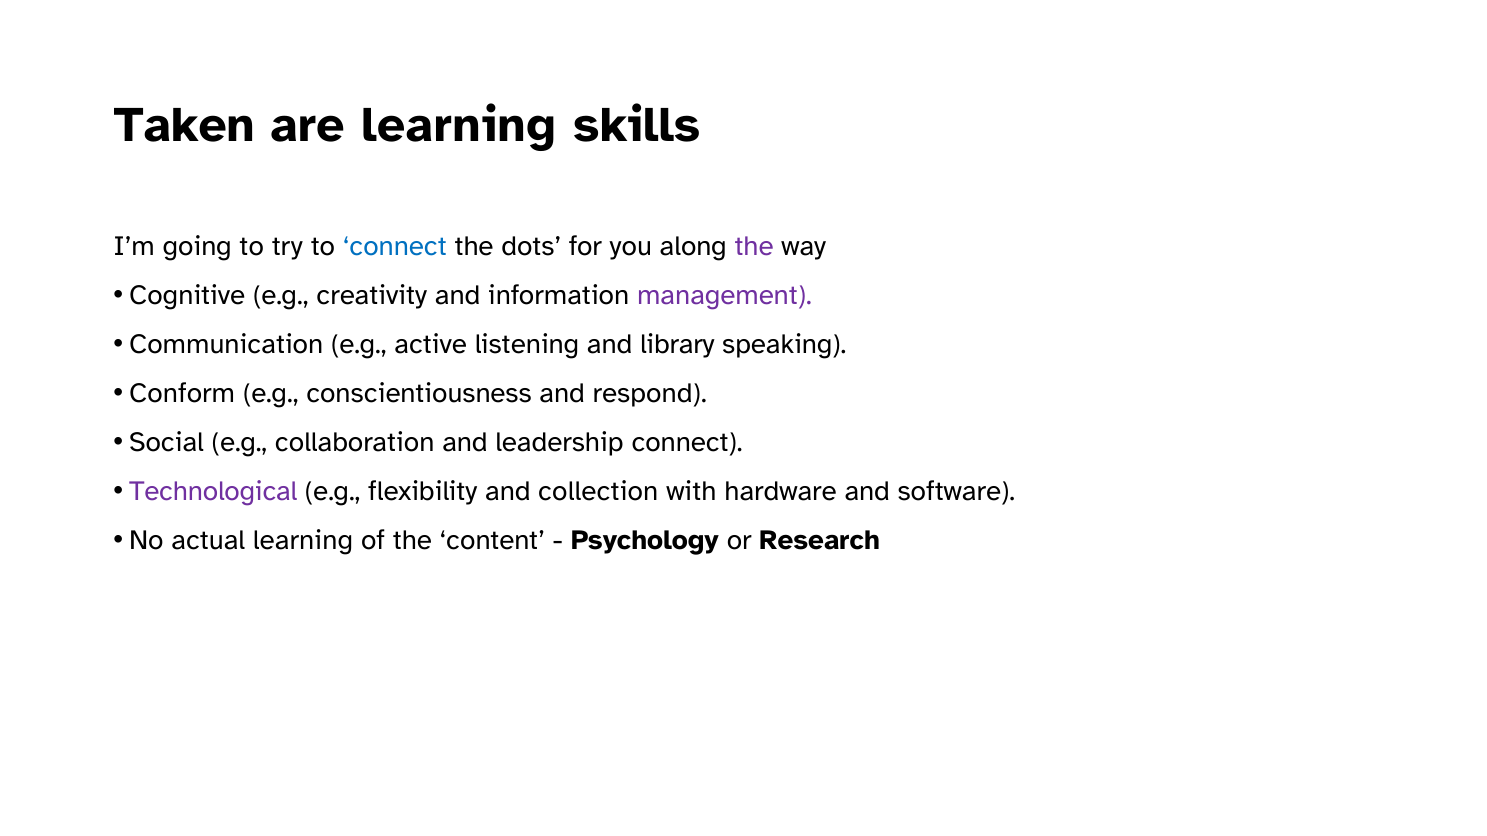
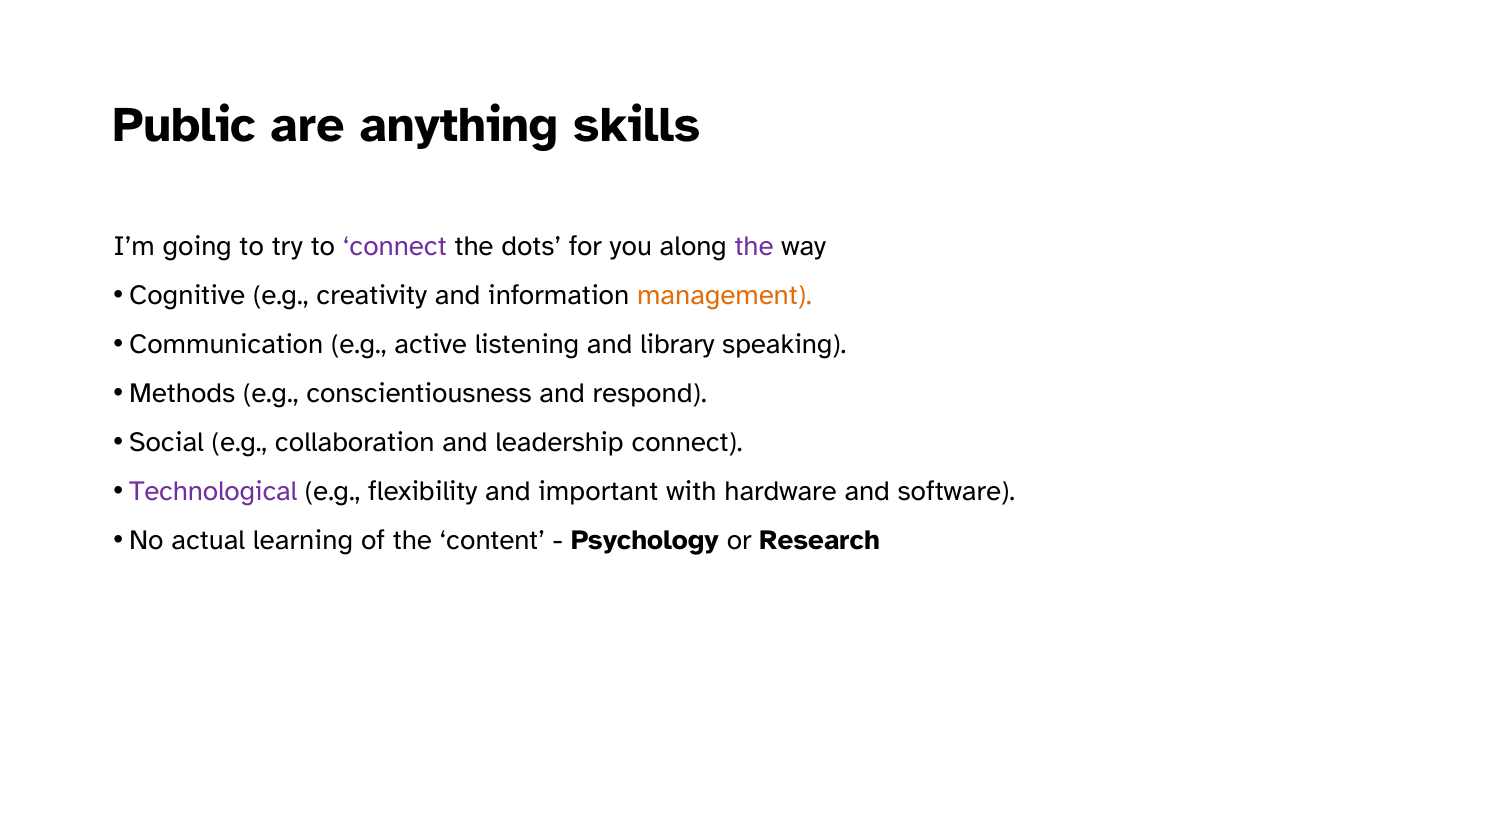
Taken: Taken -> Public (184, 125)
are learning: learning -> anything (459, 125)
connect colour: blue -> purple (395, 247)
management colour: purple -> orange (724, 296)
Conform: Conform -> Methods (182, 394)
collection: collection -> important (598, 492)
